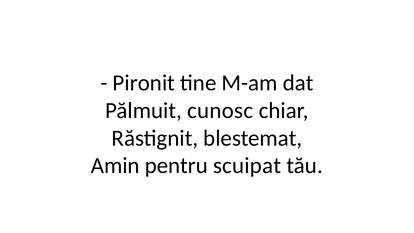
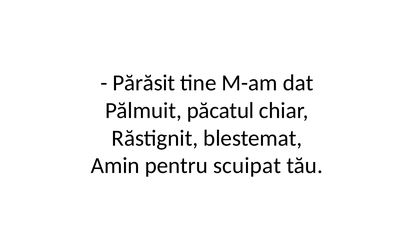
Pironit: Pironit -> Părăsit (144, 83)
cunosc: cunosc -> păcatul (220, 110)
